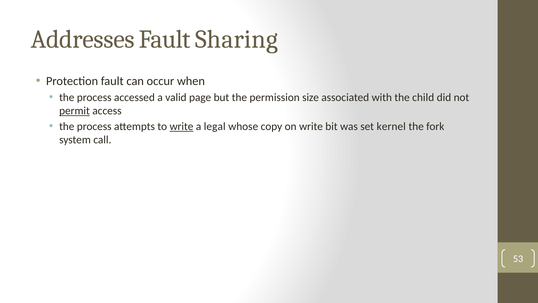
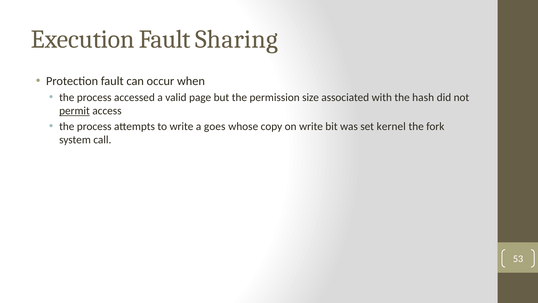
Addresses: Addresses -> Execution (83, 39)
child: child -> hash (423, 97)
write underline: present -> none (181, 126)
legal: legal -> goes (215, 126)
